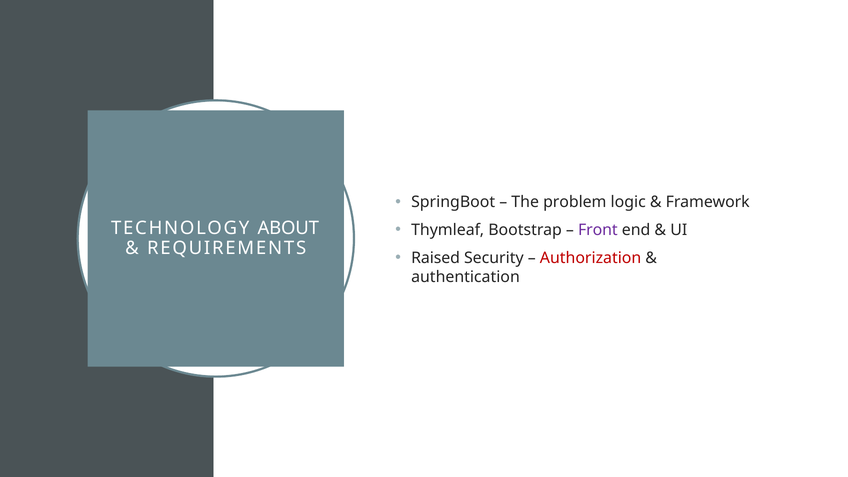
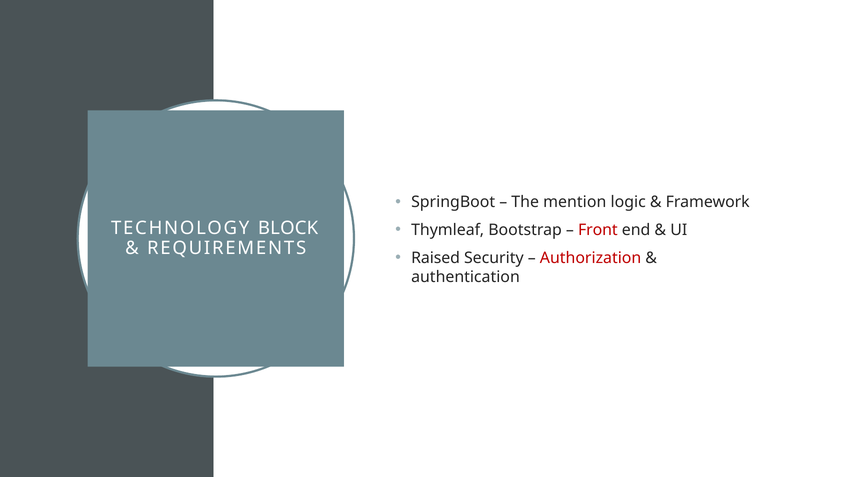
problem: problem -> mention (575, 202)
Front colour: purple -> red (598, 230)
ABOUT: ABOUT -> BLOCK (288, 228)
